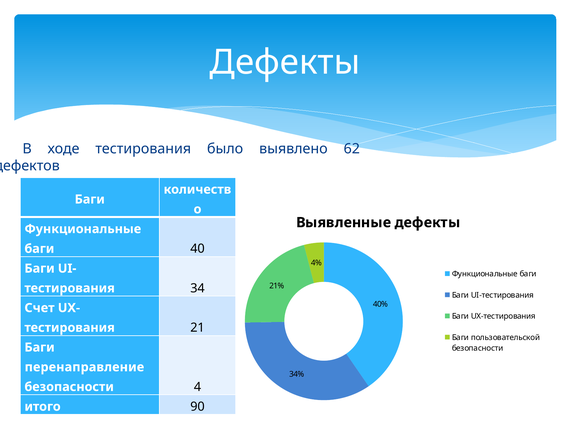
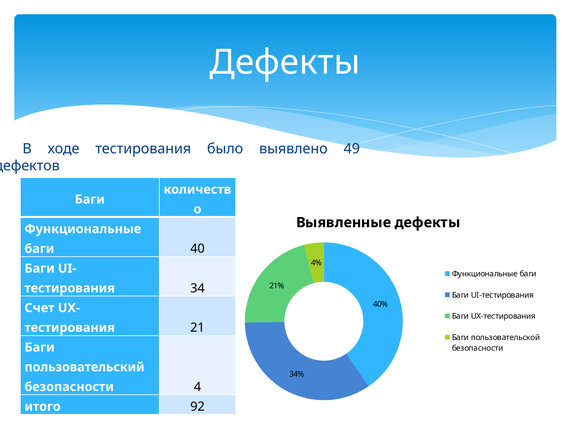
62: 62 -> 49 (352, 149)
перенаправление: перенаправление -> пользовательский (84, 368)
90: 90 -> 92 (197, 407)
